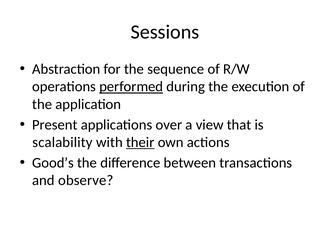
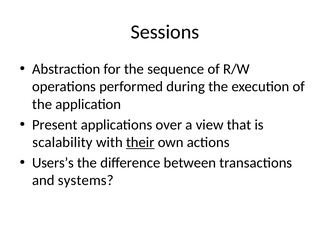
performed underline: present -> none (131, 87)
Good’s: Good’s -> Users’s (53, 163)
observe: observe -> systems (86, 181)
